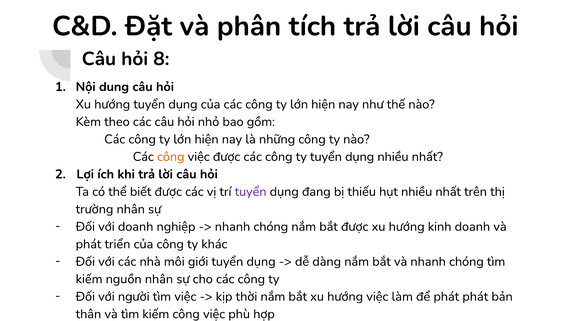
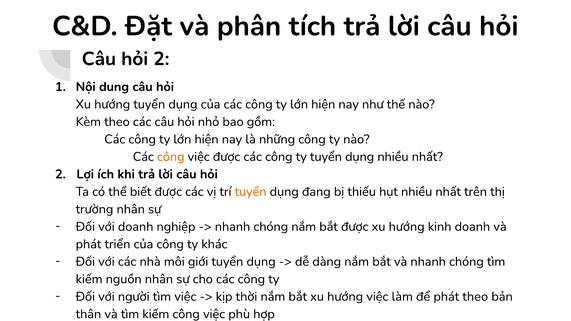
hỏi 8: 8 -> 2 (161, 59)
tuyển colour: purple -> orange (251, 192)
phát phát: phát -> theo (475, 297)
